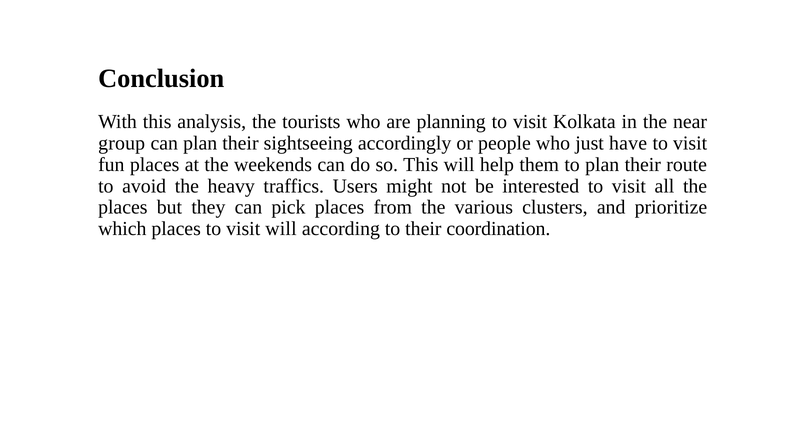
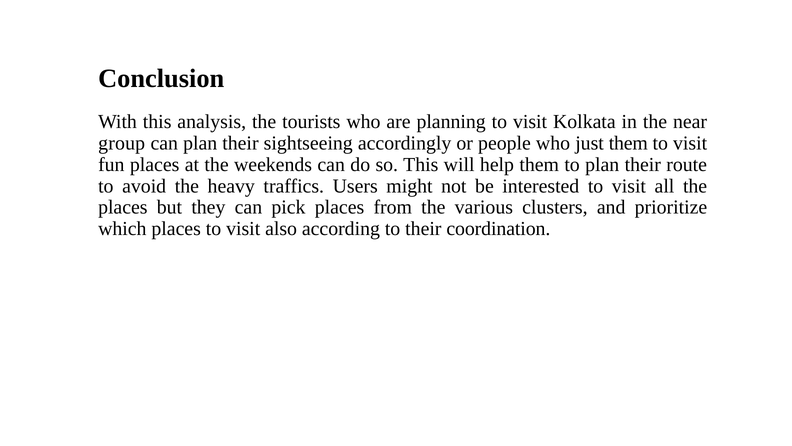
just have: have -> them (628, 143)
visit will: will -> also (281, 229)
